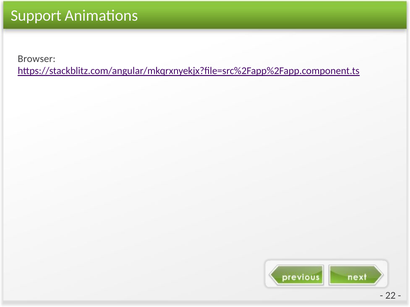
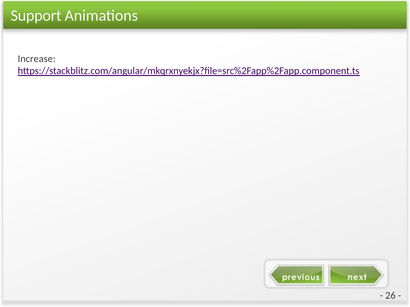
Browser: Browser -> Increase (37, 59)
22: 22 -> 26 (390, 296)
